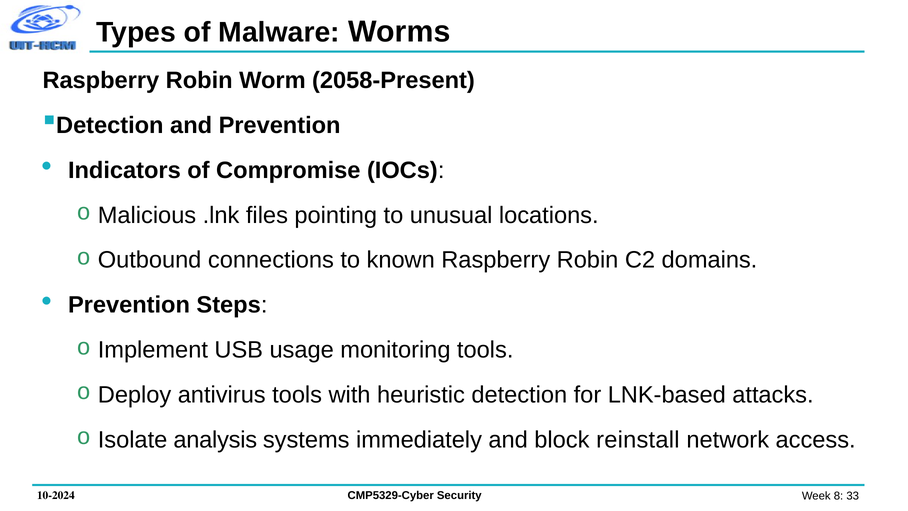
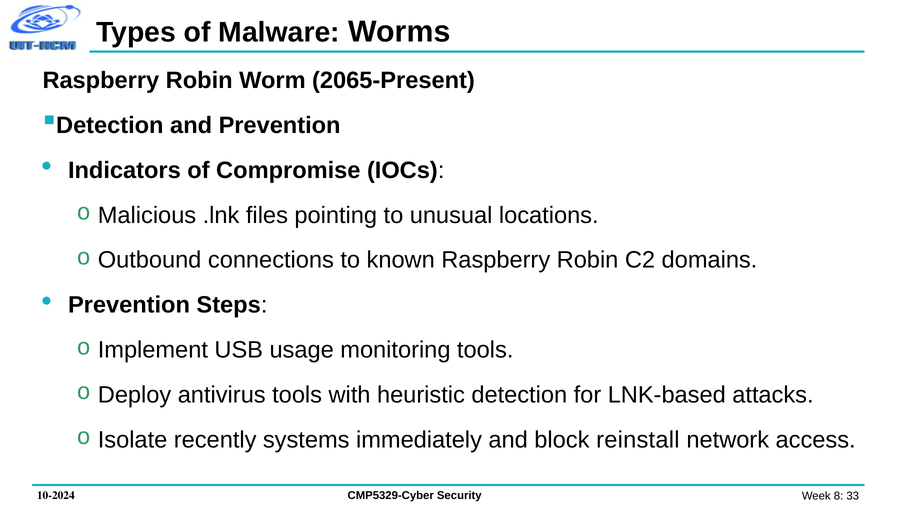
2058-Present: 2058-Present -> 2065-Present (393, 81)
analysis: analysis -> recently (215, 440)
